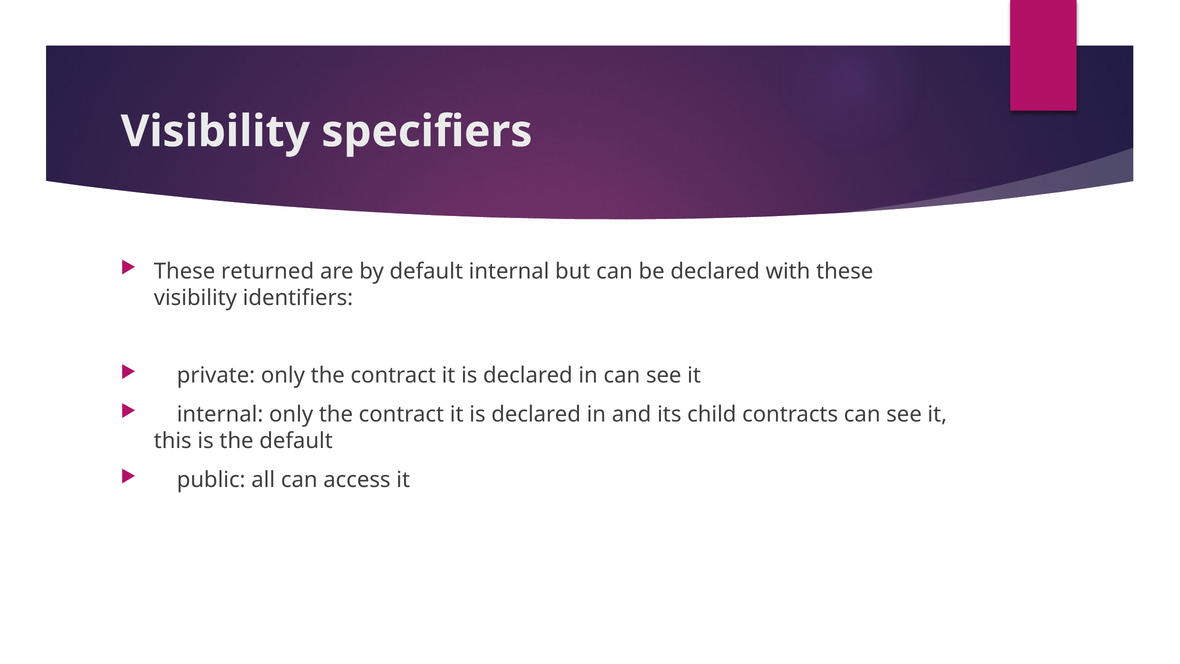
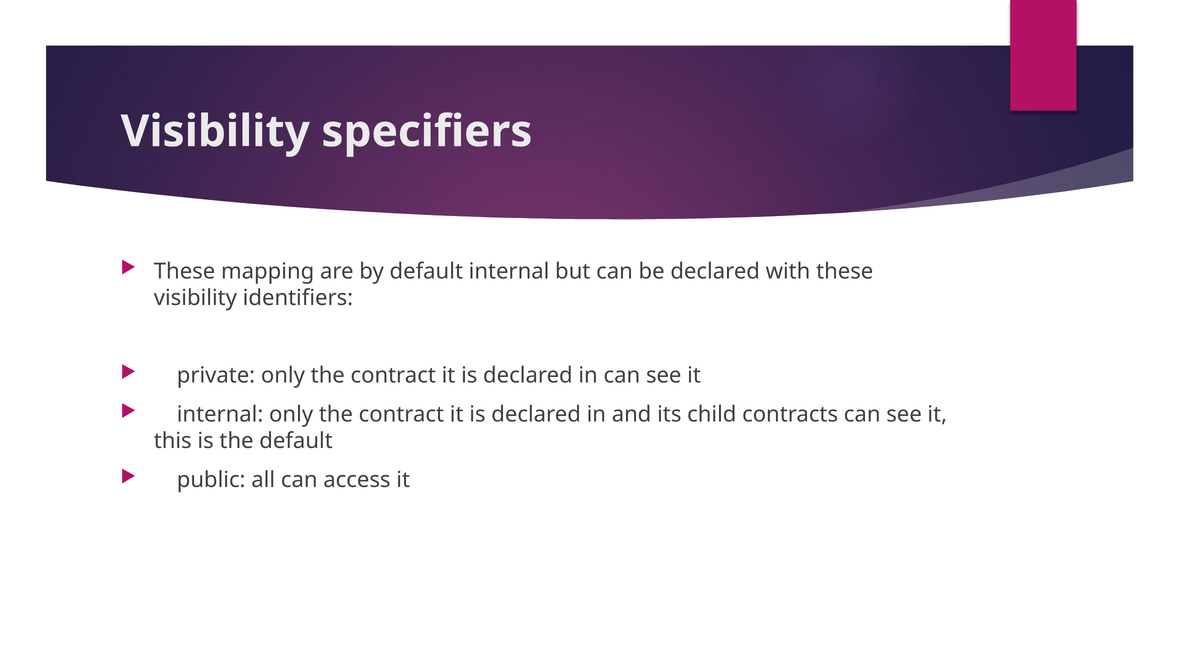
returned: returned -> mapping (268, 271)
